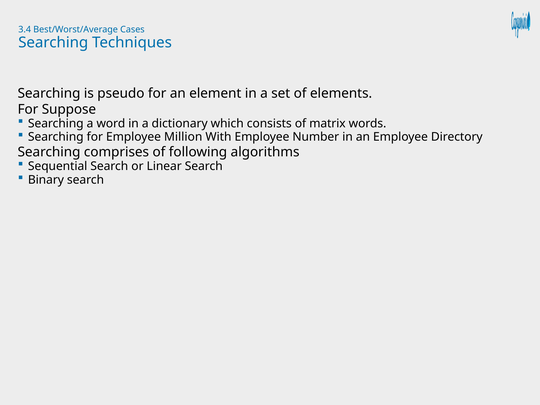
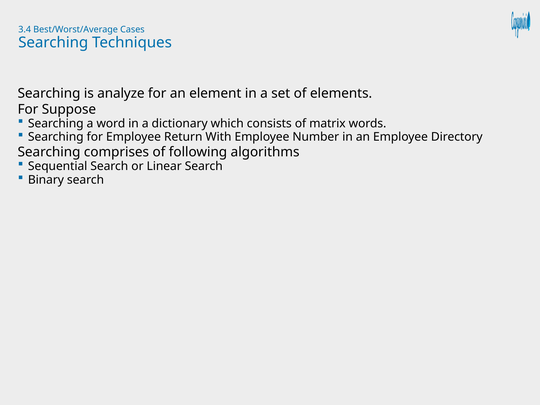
pseudo: pseudo -> analyze (121, 93)
Million: Million -> Return (183, 137)
